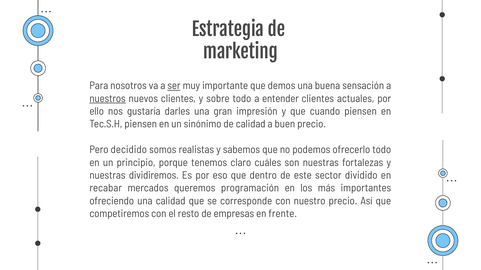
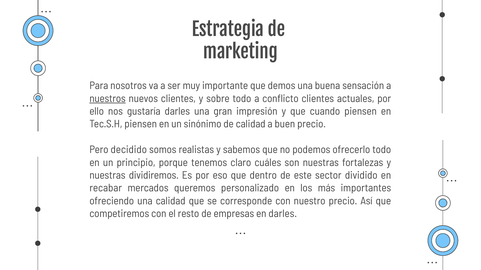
ser underline: present -> none (174, 86)
entender: entender -> conflicto (280, 99)
programación: programación -> personalizado (250, 188)
en frente: frente -> darles (283, 214)
